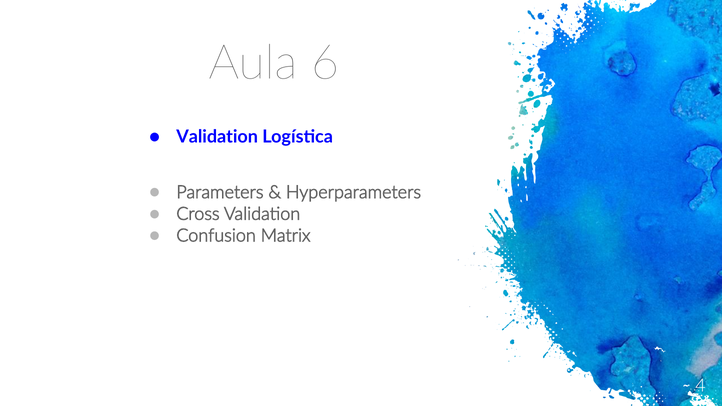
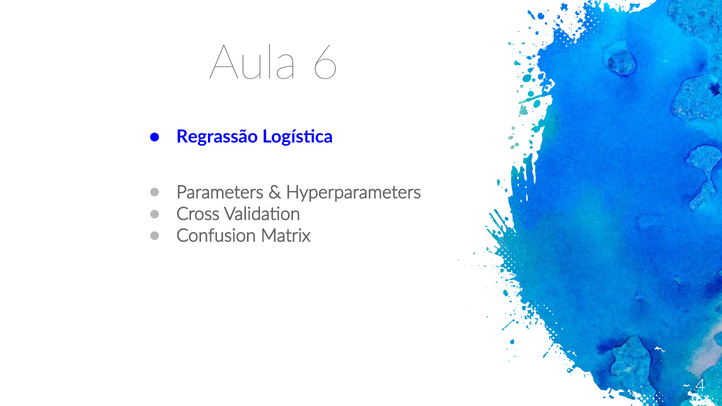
Validation: Validation -> Regrassão (217, 137)
